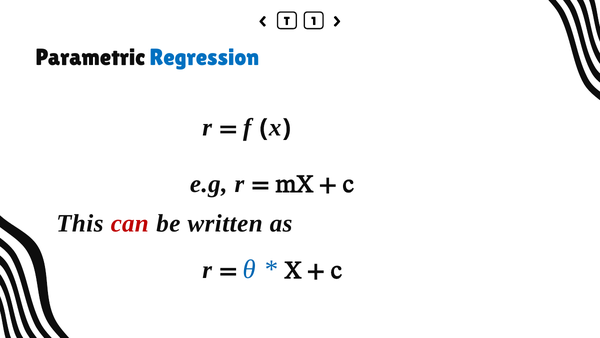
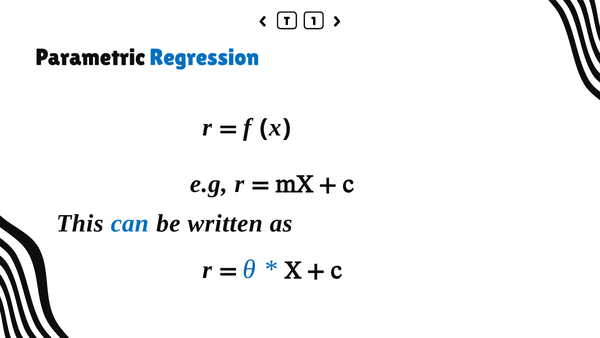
can colour: red -> blue (130, 223)
